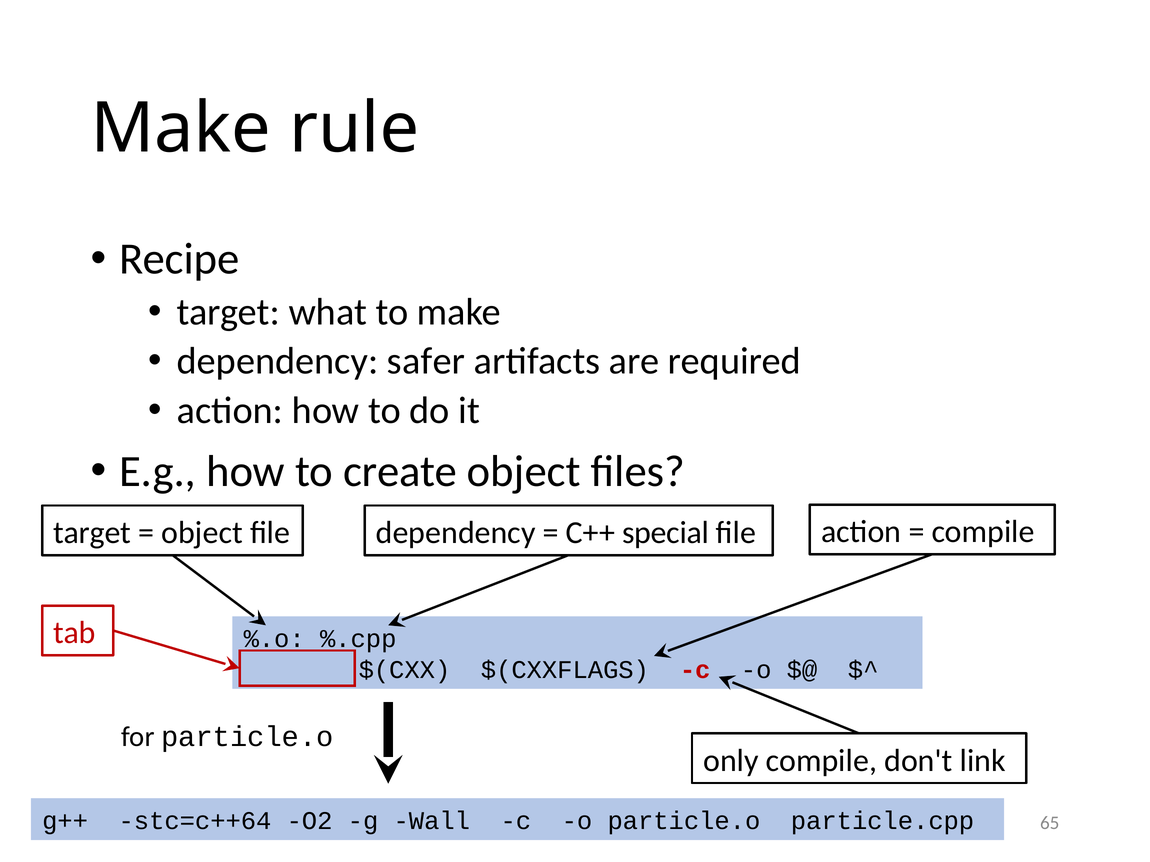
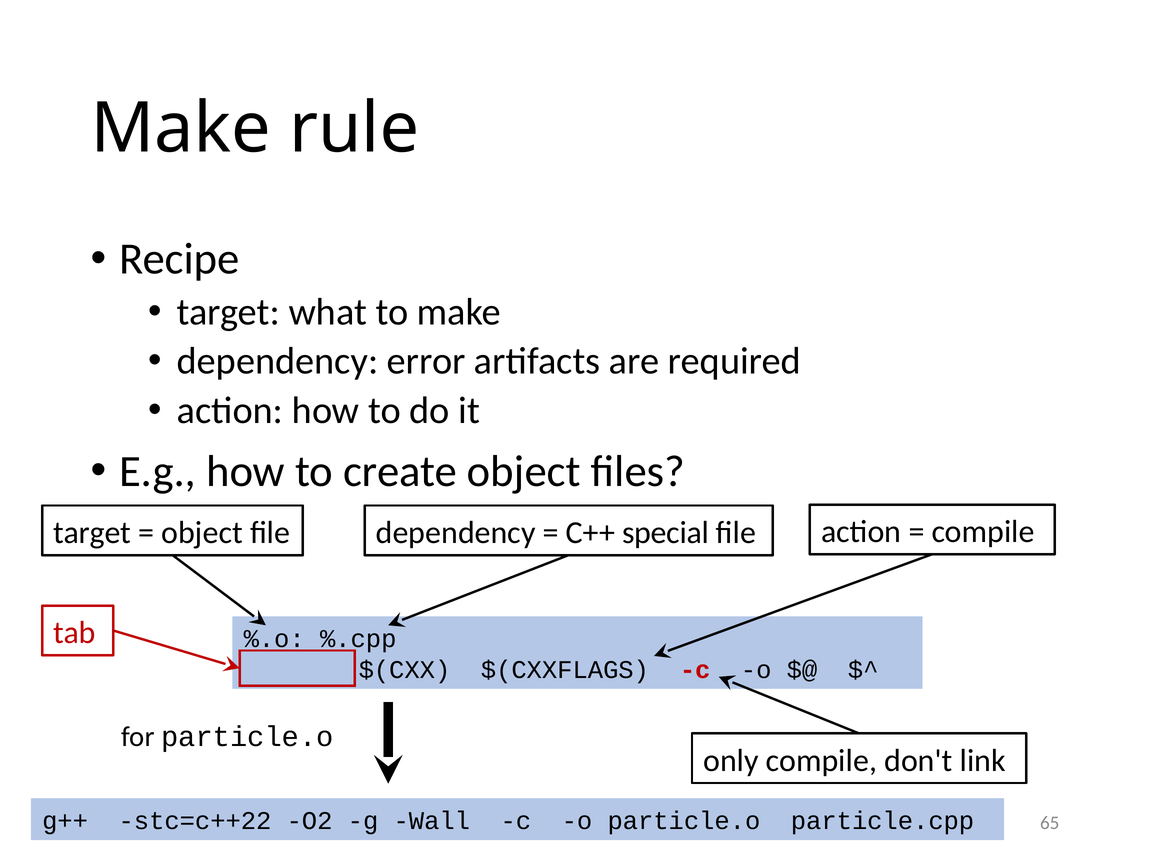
safer: safer -> error (426, 361)
stc=c++64: stc=c++64 -> stc=c++22 (195, 821)
